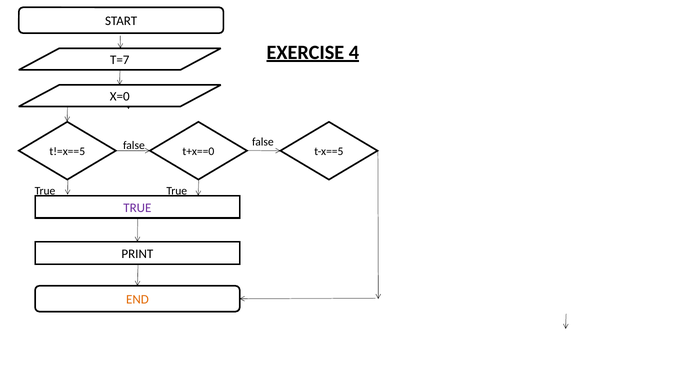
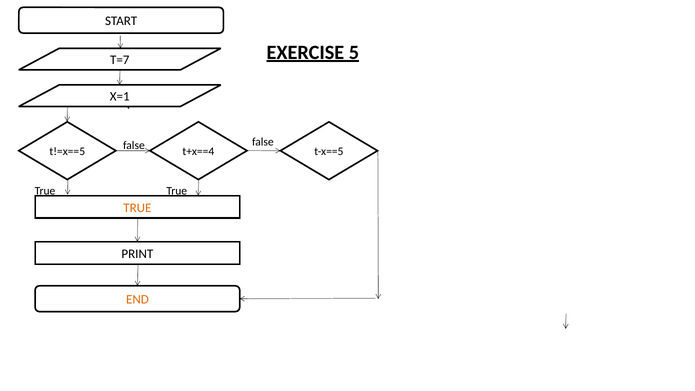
4: 4 -> 5 (354, 52)
X=0: X=0 -> X=1 (120, 97)
t+x==0: t+x==0 -> t+x==4 (198, 151)
TRUE colour: purple -> orange (137, 208)
